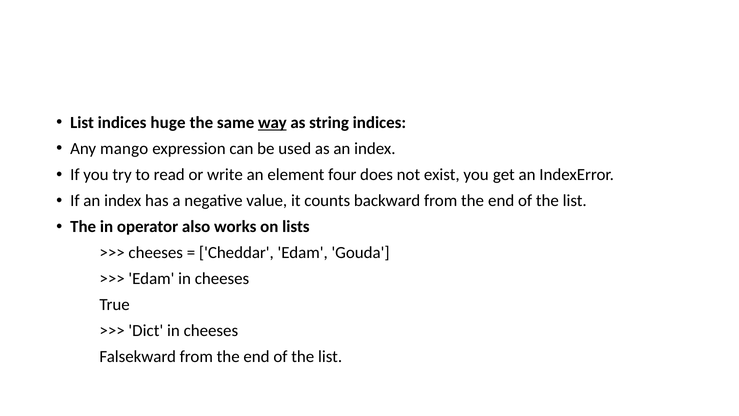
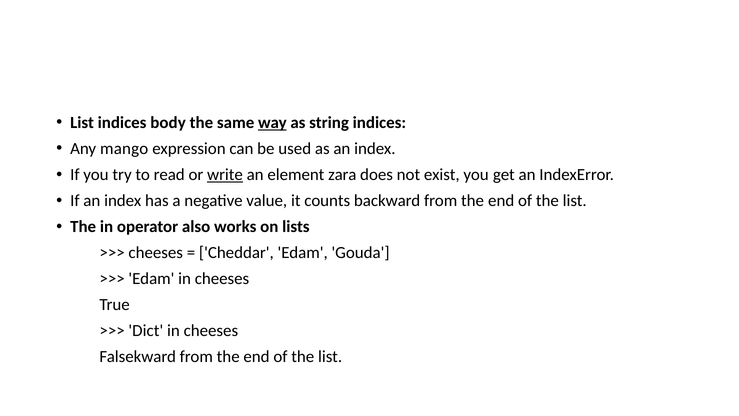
huge: huge -> body (168, 122)
write underline: none -> present (225, 174)
four: four -> zara (342, 174)
